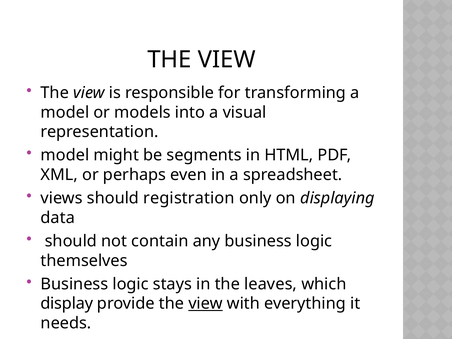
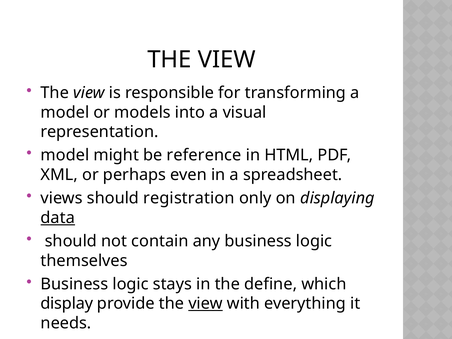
segments: segments -> reference (204, 155)
data underline: none -> present (58, 218)
leaves: leaves -> define (271, 284)
